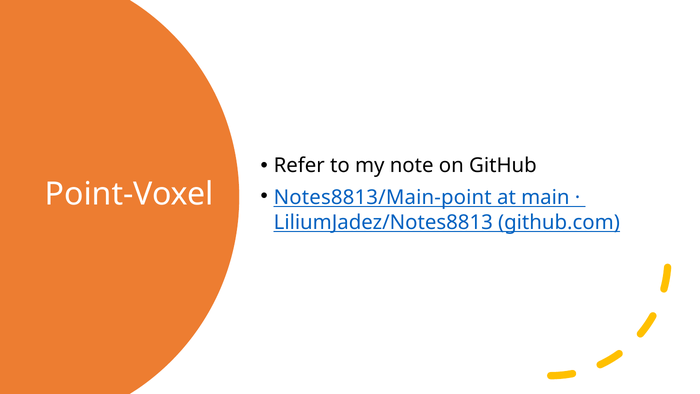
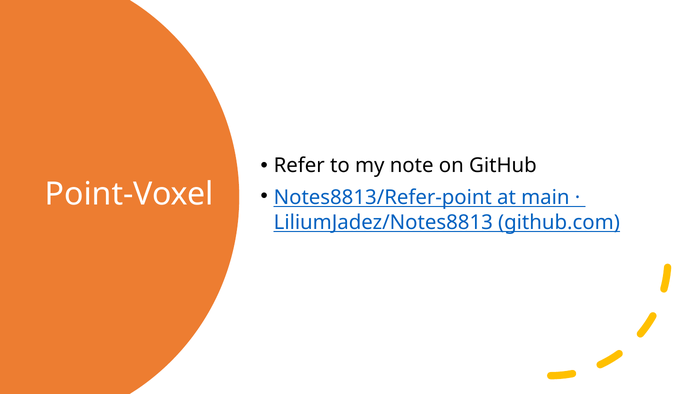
Notes8813/Main-point: Notes8813/Main-point -> Notes8813/Refer-point (383, 197)
